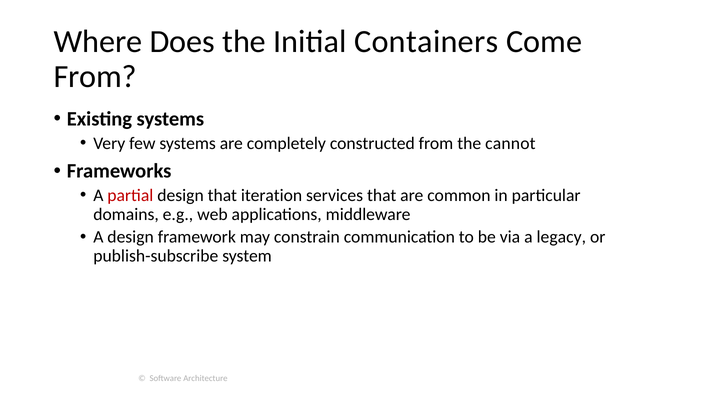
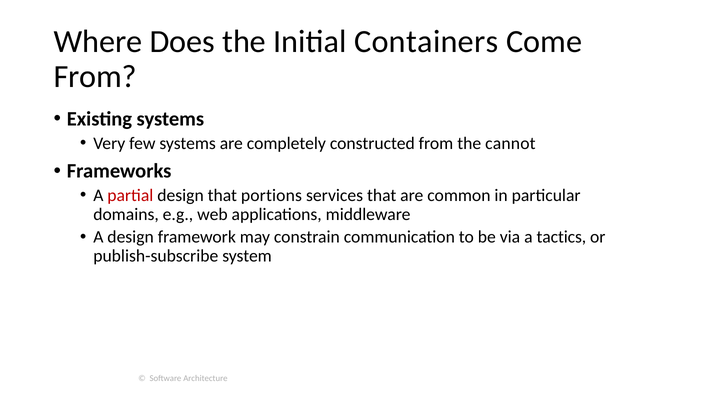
iteration: iteration -> portions (271, 195)
legacy: legacy -> tactics (561, 237)
